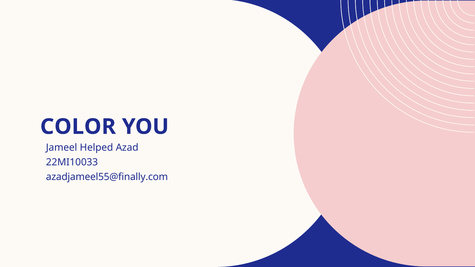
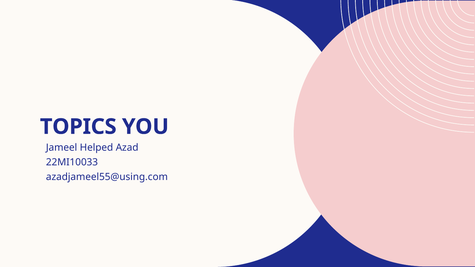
COLOR: COLOR -> TOPICS (78, 127)
azadjameel55@finally.com: azadjameel55@finally.com -> azadjameel55@using.com (107, 177)
